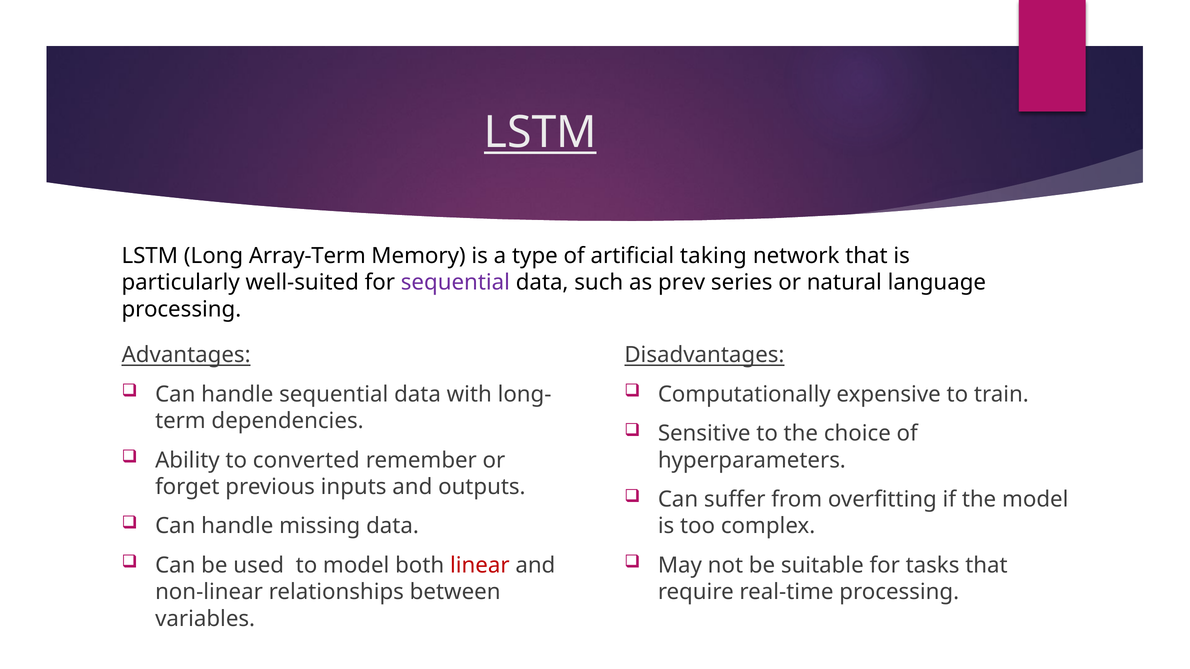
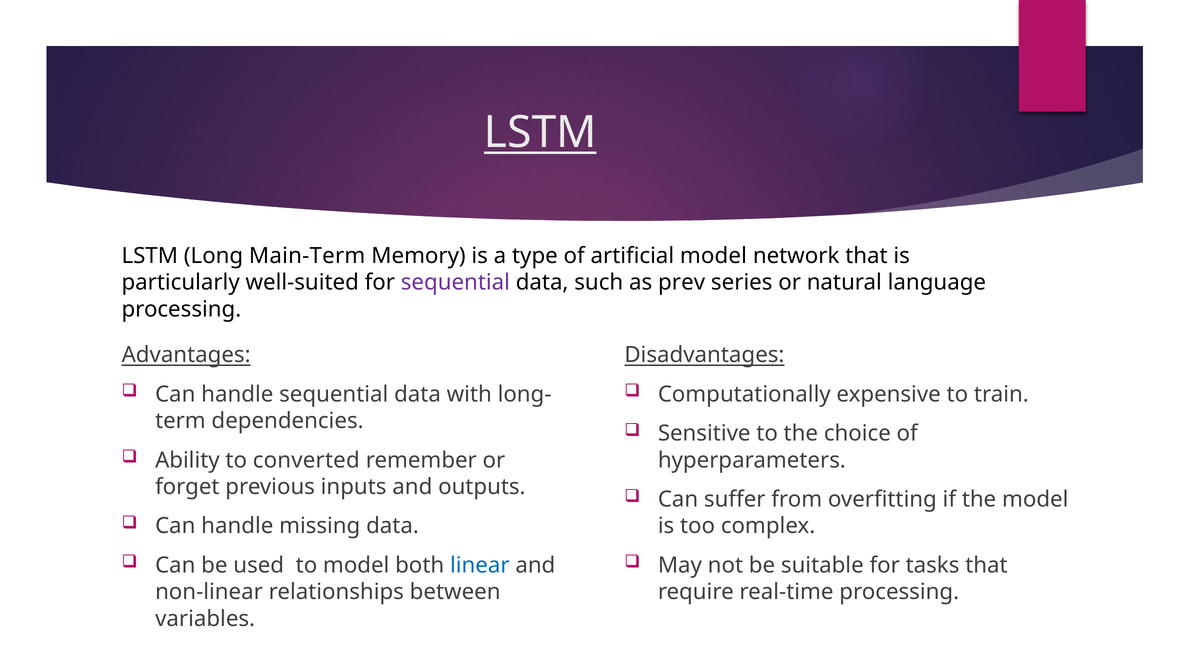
Array-Term: Array-Term -> Main-Term (307, 256)
artificial taking: taking -> model (713, 256)
linear colour: red -> blue (480, 566)
